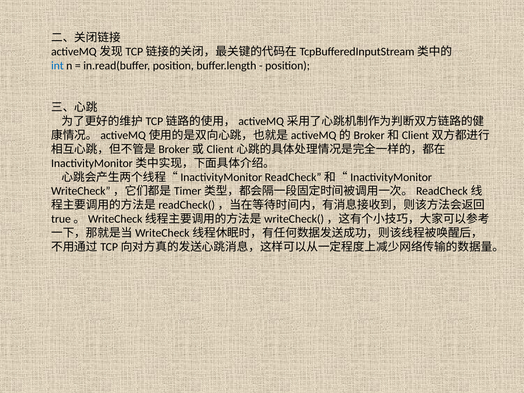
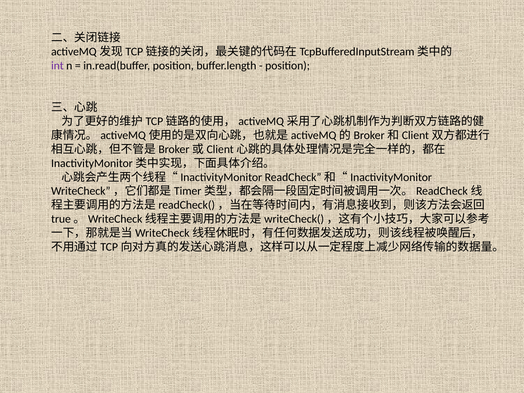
int colour: blue -> purple (57, 66)
